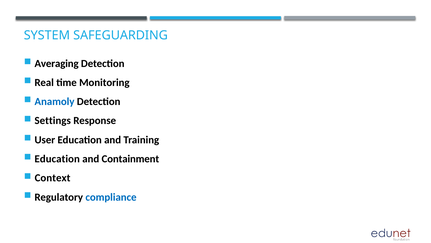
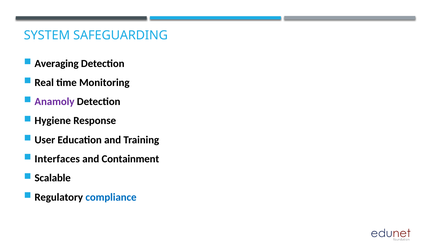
Anamoly colour: blue -> purple (55, 101)
Settings: Settings -> Hygiene (53, 120)
Education: Education -> Interfaces (57, 159)
Context: Context -> Scalable (53, 178)
